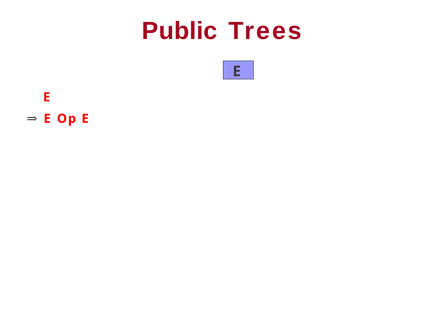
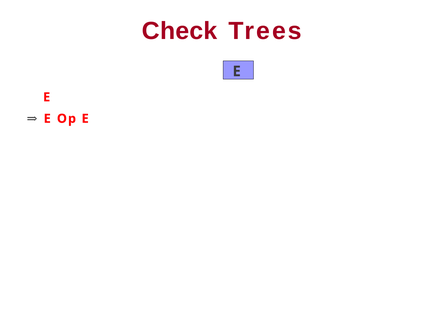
Public: Public -> Check (180, 31)
